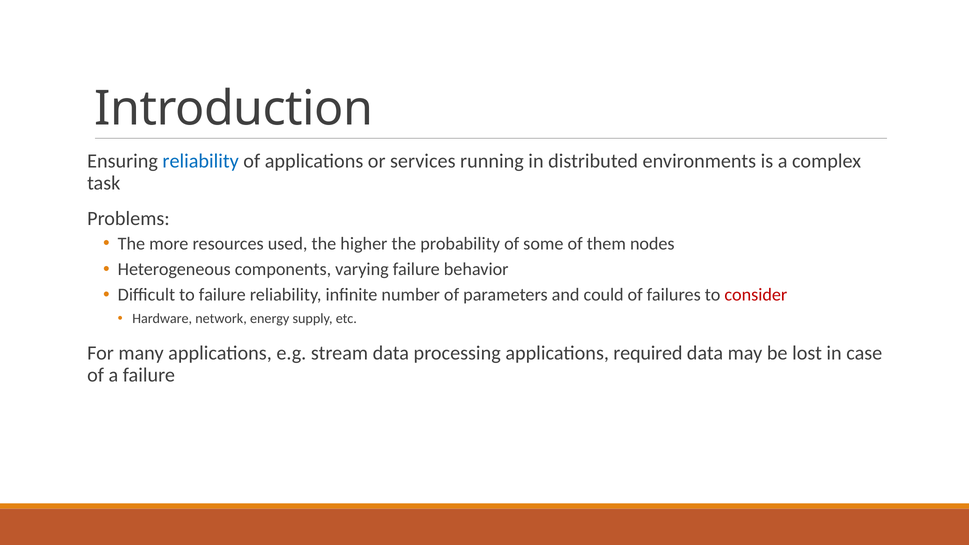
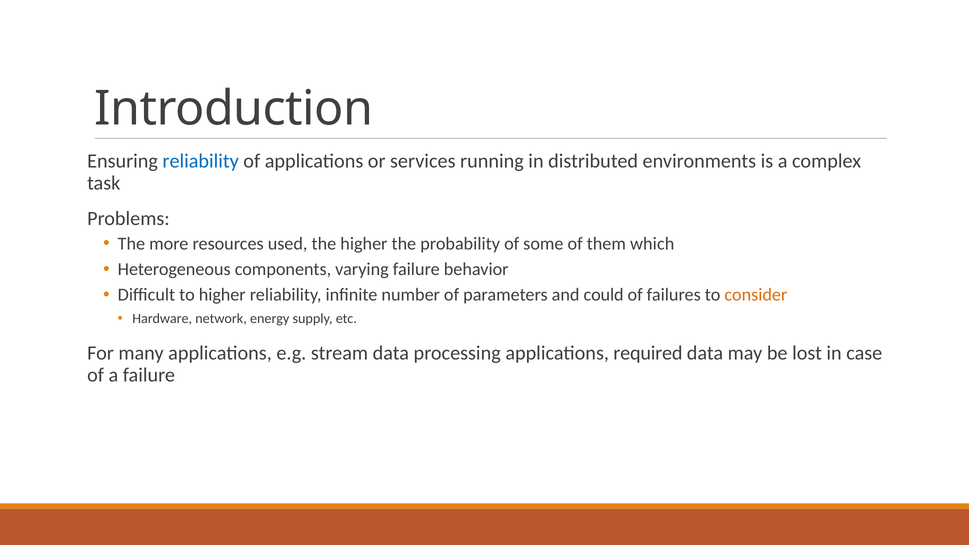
nodes: nodes -> which (652, 244)
to failure: failure -> higher (222, 295)
consider colour: red -> orange (756, 295)
